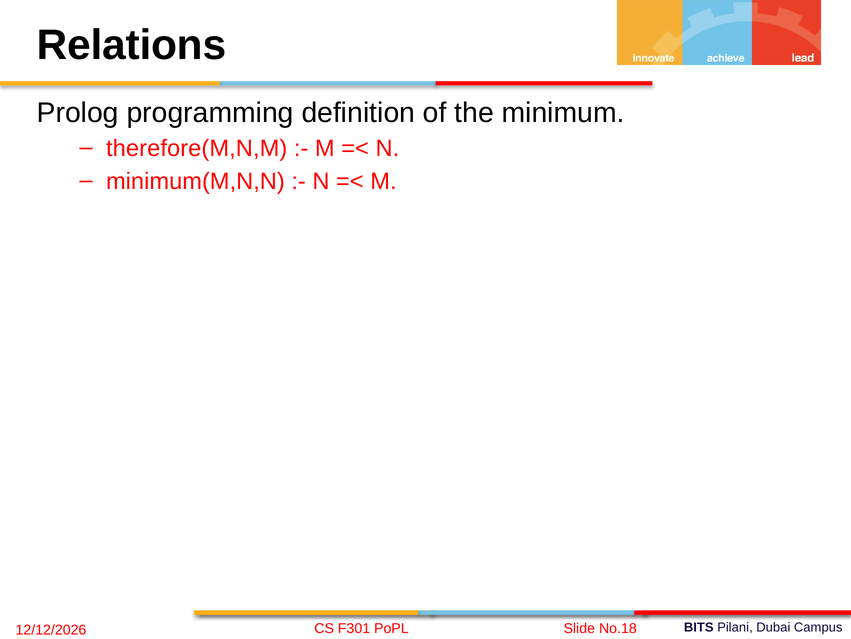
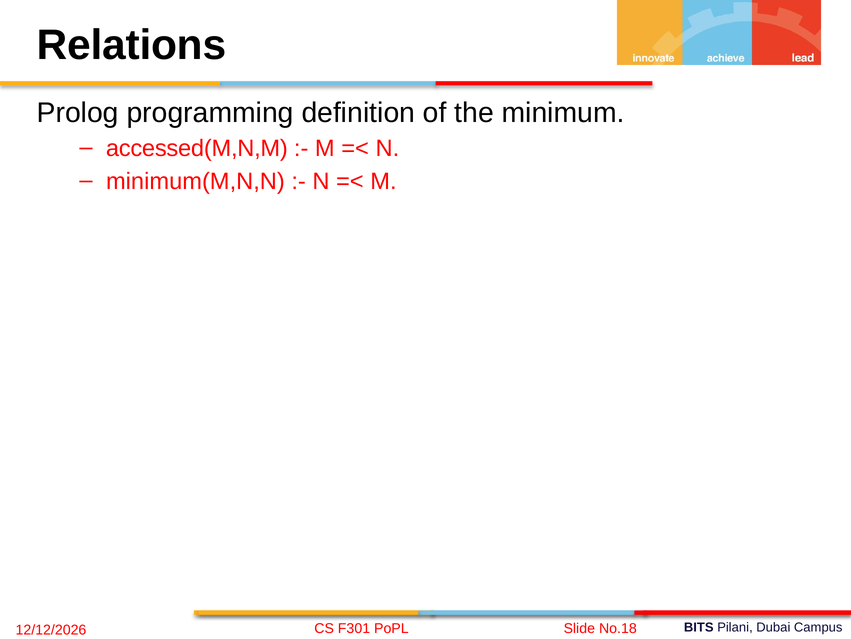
therefore(M,N,M: therefore(M,N,M -> accessed(M,N,M (197, 148)
